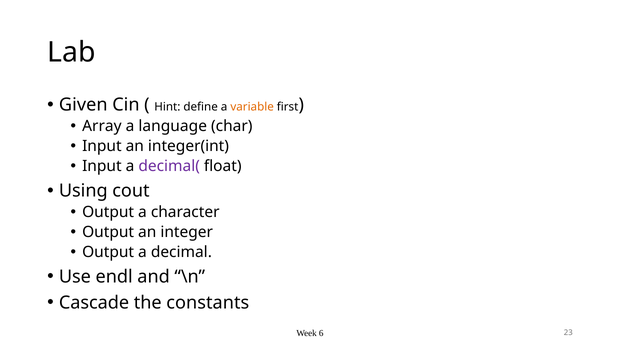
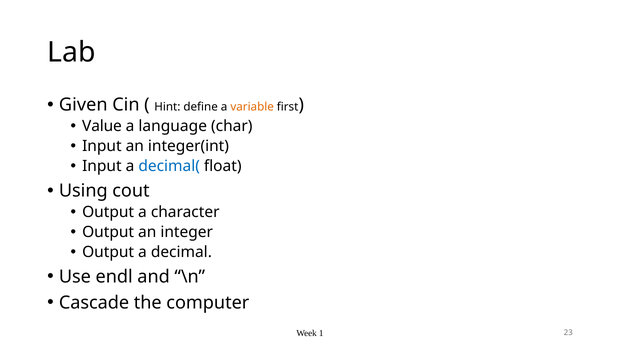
Array: Array -> Value (102, 126)
decimal( colour: purple -> blue (169, 166)
constants: constants -> computer (208, 302)
6: 6 -> 1 (321, 333)
